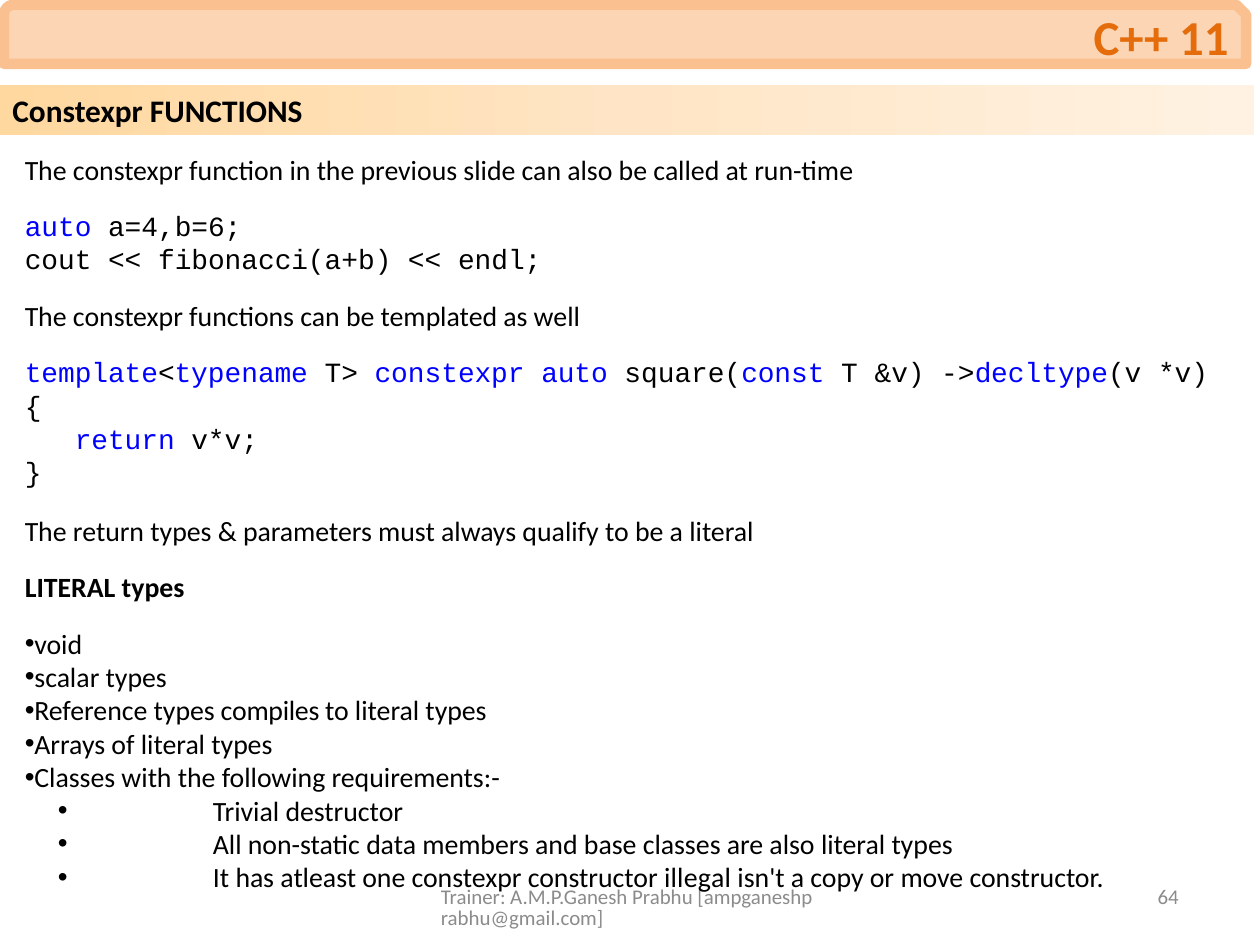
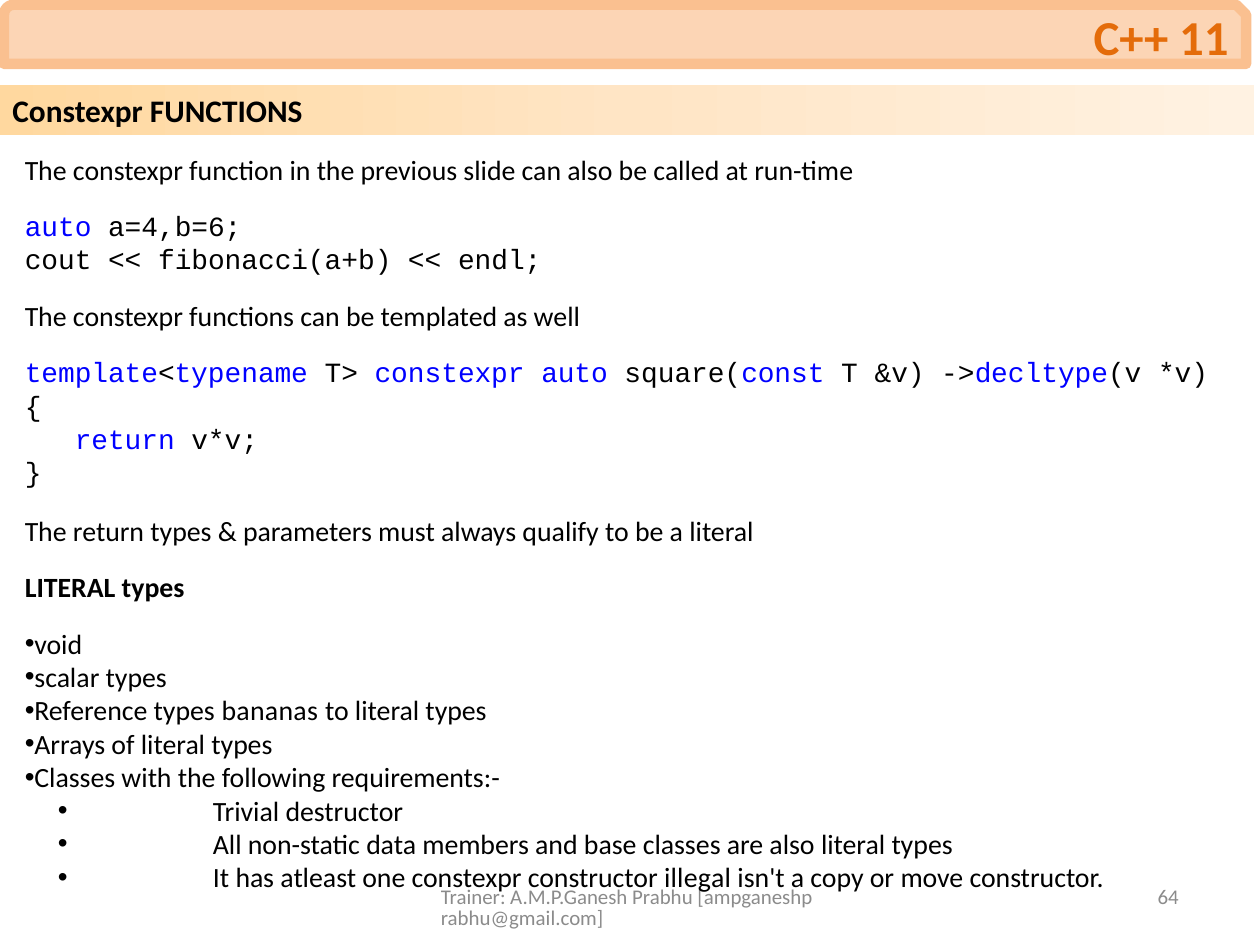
compiles: compiles -> bananas (270, 712)
